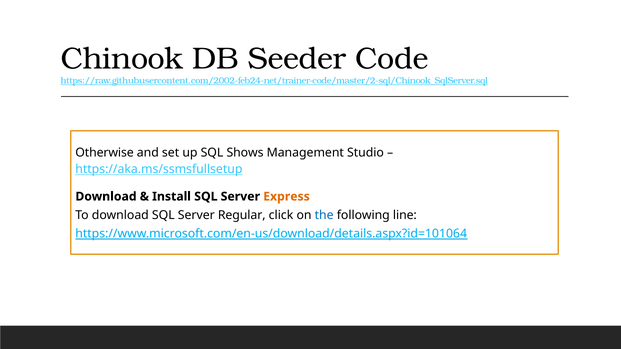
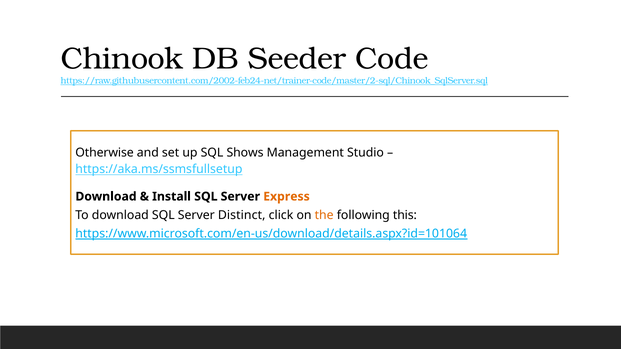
Regular: Regular -> Distinct (242, 216)
the colour: blue -> orange (324, 216)
line: line -> this (405, 216)
